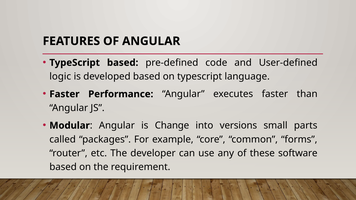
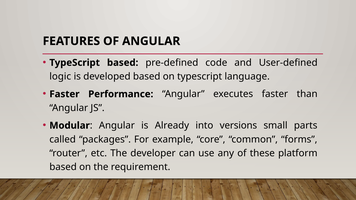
Change: Change -> Already (172, 126)
software: software -> platform (298, 153)
